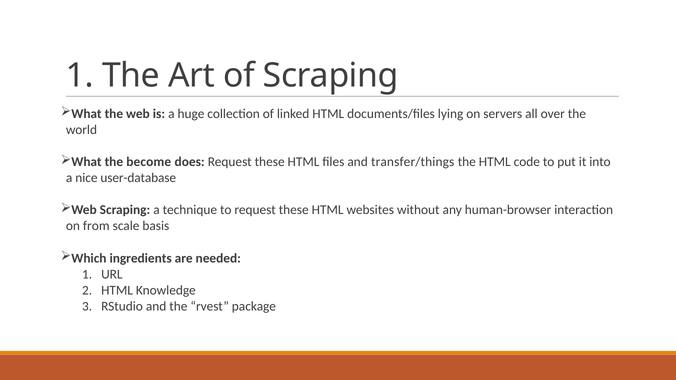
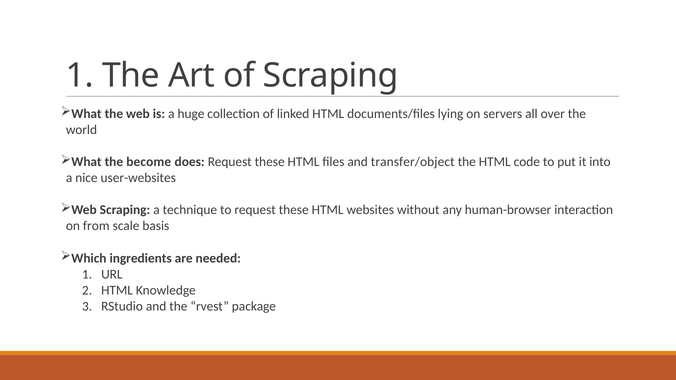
transfer/things: transfer/things -> transfer/object (413, 162)
user-database: user-database -> user-websites (138, 178)
